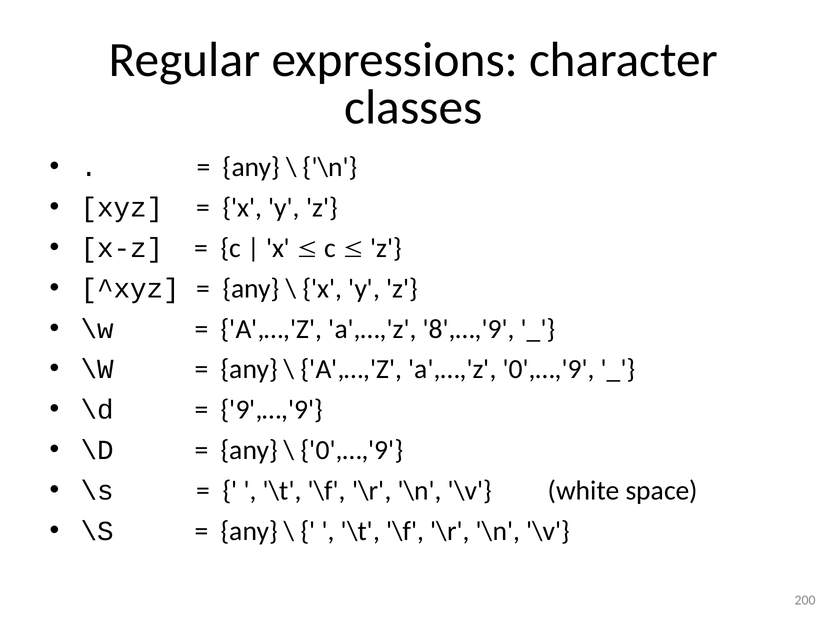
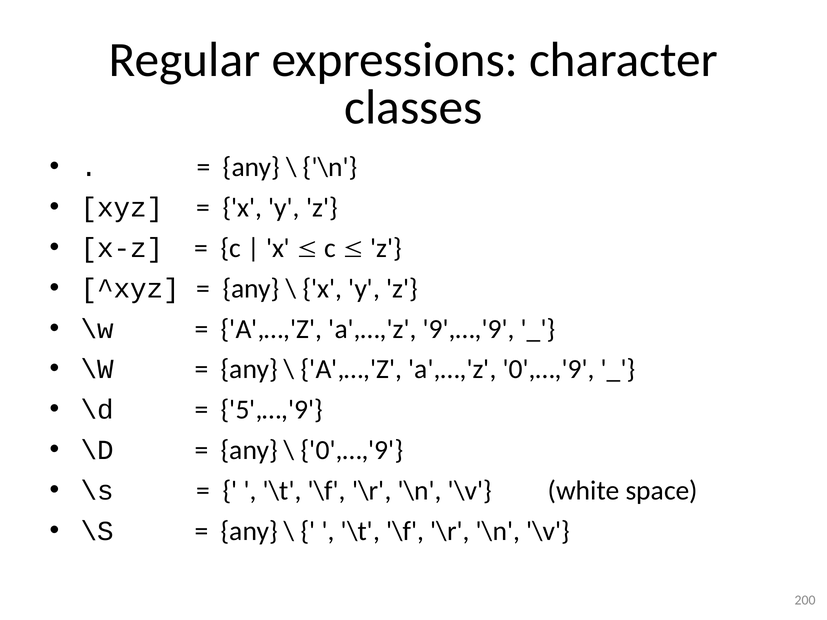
8',…,'9: 8',…,'9 -> 9',…,'9 (469, 329)
9',…,'9: 9',…,'9 -> 5',…,'9 (272, 410)
